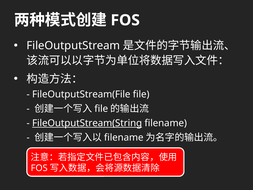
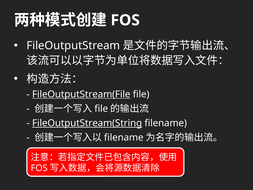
FileOutputStream(File underline: none -> present (81, 94)
